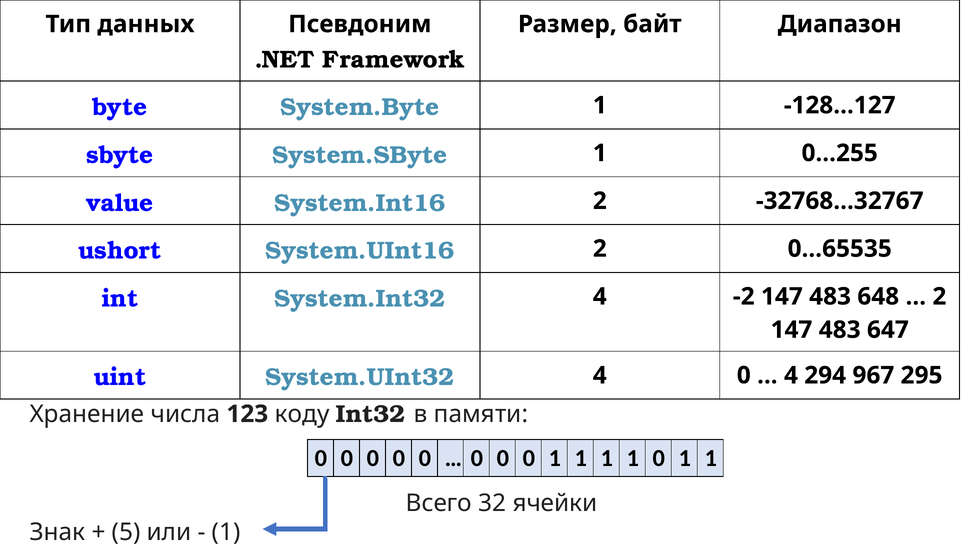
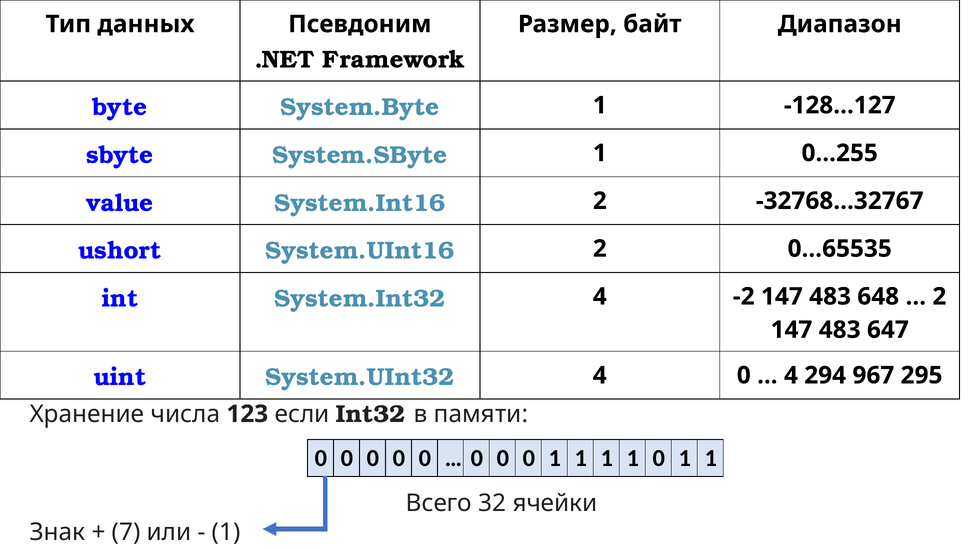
коду: коду -> если (302, 414)
5: 5 -> 7 (126, 532)
